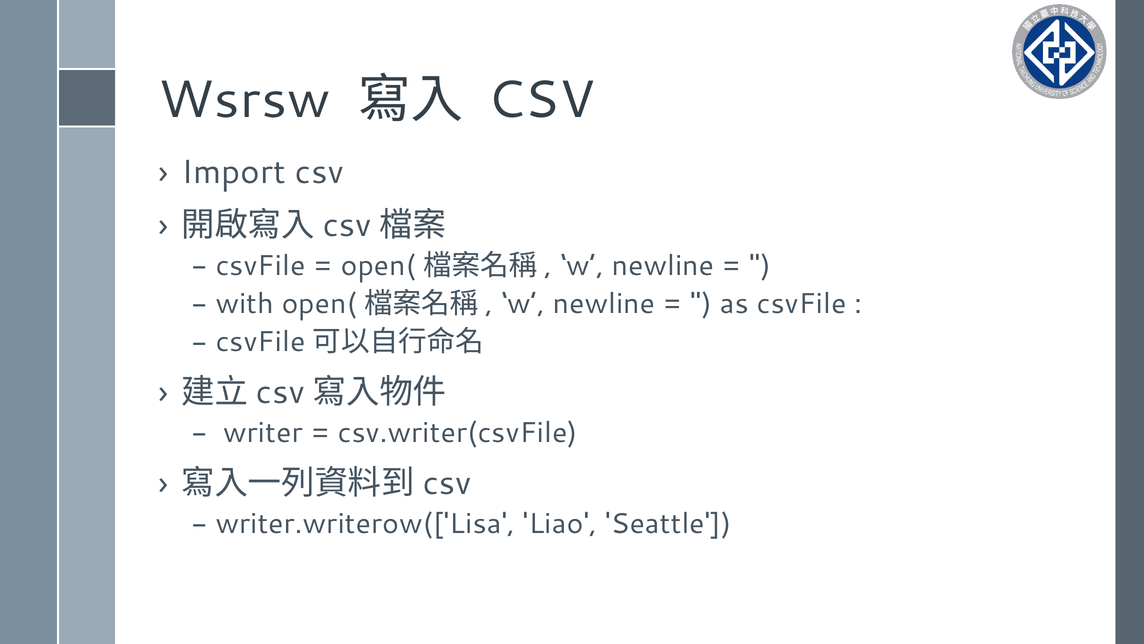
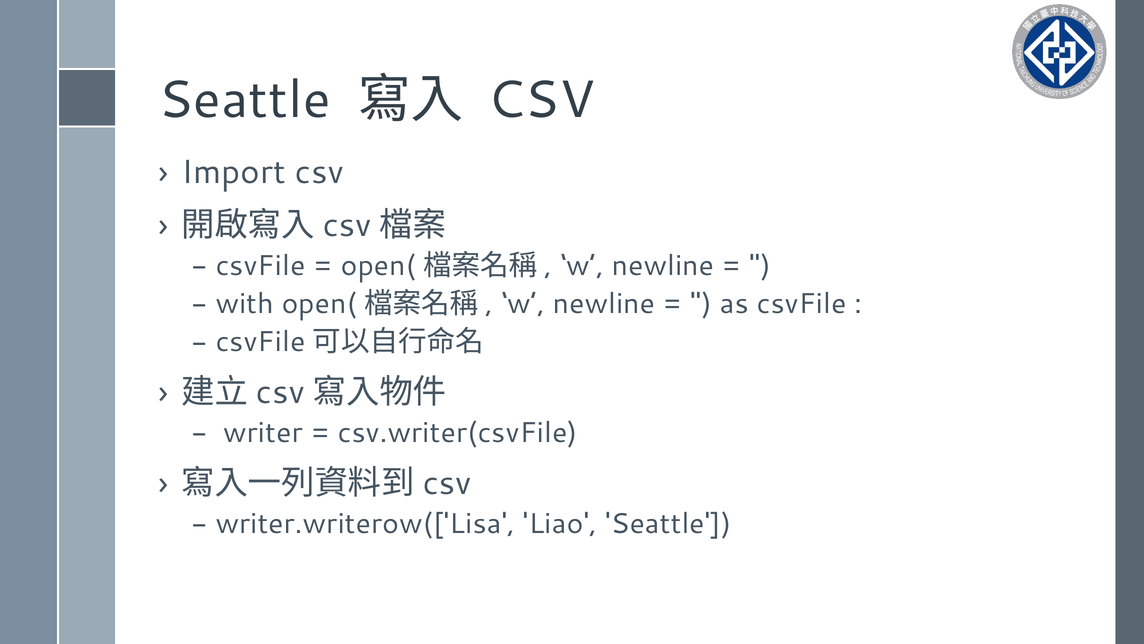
Wsrsw: Wsrsw -> Seattle (244, 100)
